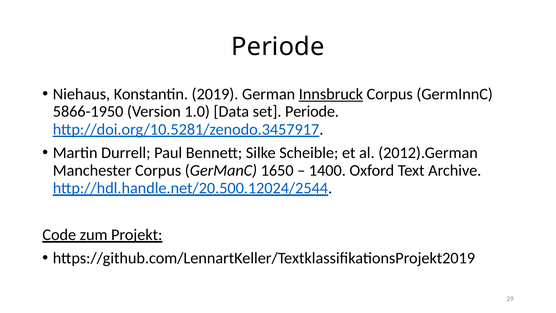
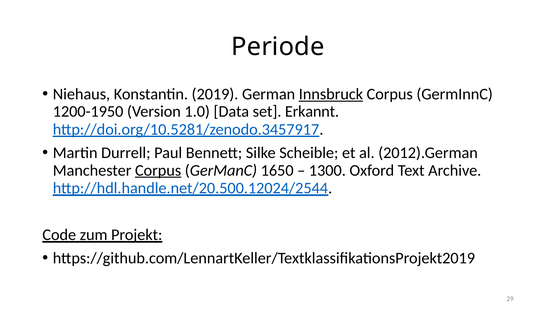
5866-1950: 5866-1950 -> 1200-1950 (88, 112)
set Periode: Periode -> Erkannt (312, 112)
Corpus underline: none -> present (158, 170)
1400: 1400 -> 1300 (327, 170)
